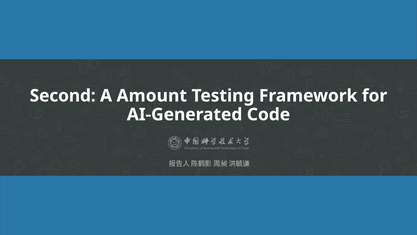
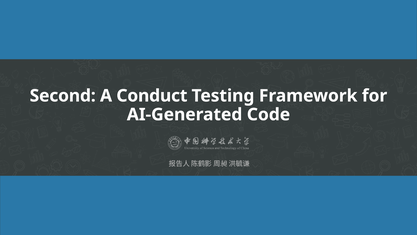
Amount: Amount -> Conduct (152, 96)
